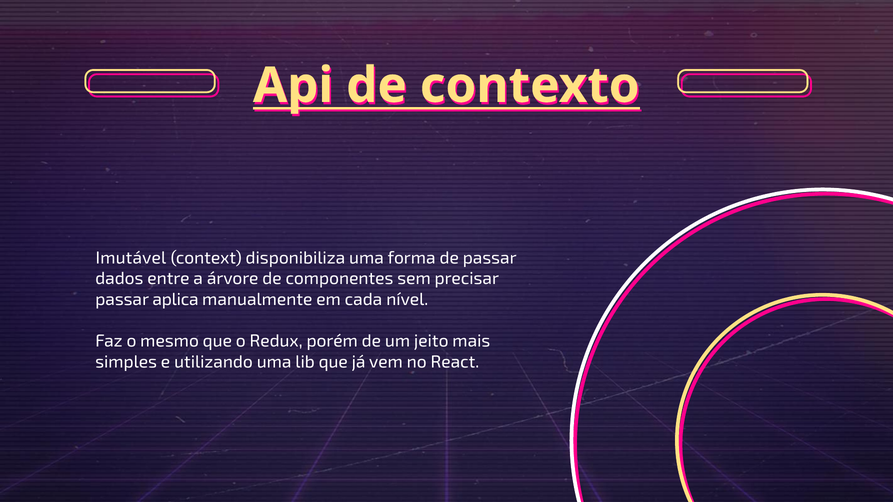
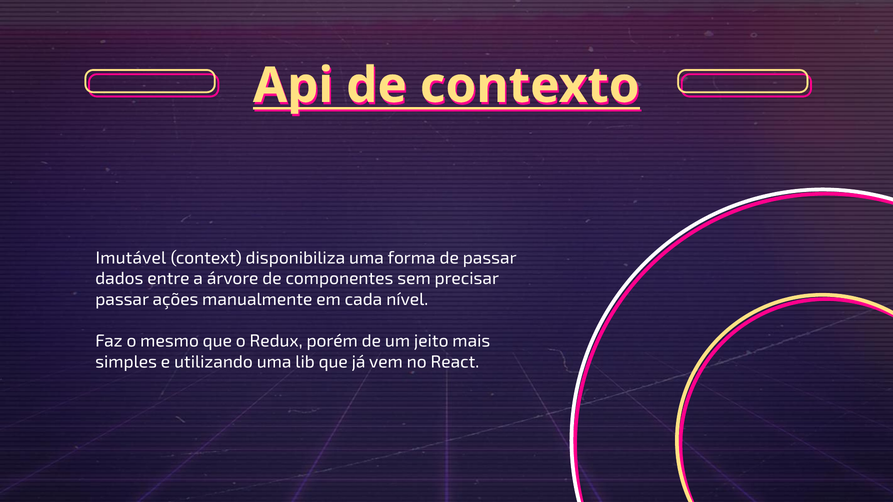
aplica: aplica -> ações (175, 300)
